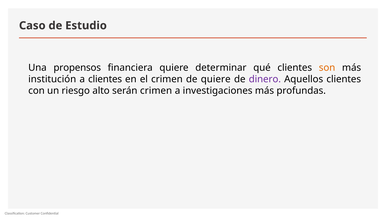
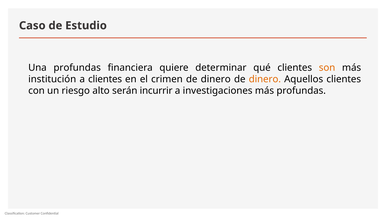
Una propensos: propensos -> profundas (77, 68)
crimen de quiere: quiere -> dinero (216, 79)
dinero colour: purple -> orange (265, 79)
serán crimen: crimen -> incurrir (156, 91)
